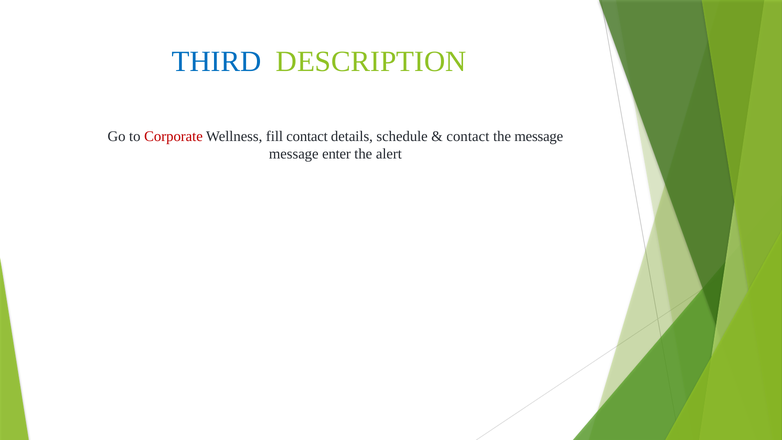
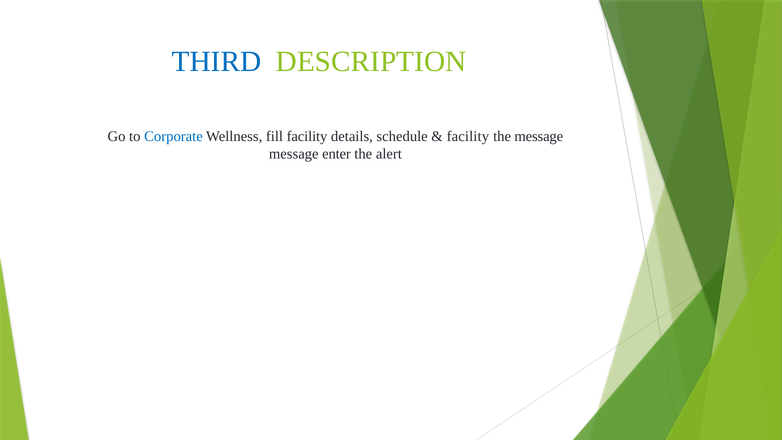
Corporate colour: red -> blue (173, 136)
fill contact: contact -> facility (307, 136)
contact: contact -> facility (468, 136)
